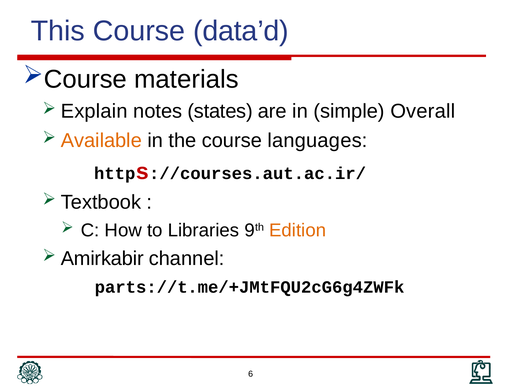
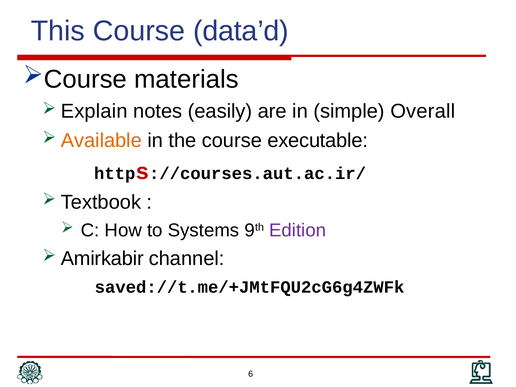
states: states -> easily (220, 111)
languages: languages -> executable (318, 140)
Libraries: Libraries -> Systems (204, 230)
Edition colour: orange -> purple (298, 230)
parts://t.me/+JMtFQU2cG6g4ZWFk: parts://t.me/+JMtFQU2cG6g4ZWFk -> saved://t.me/+JMtFQU2cG6g4ZWFk (250, 287)
